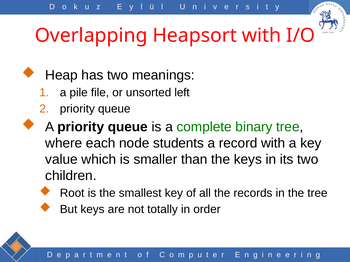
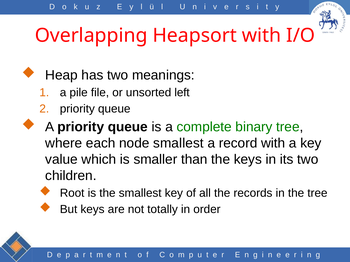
node students: students -> smallest (178, 143)
